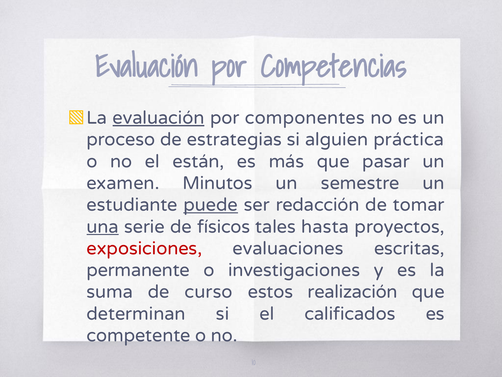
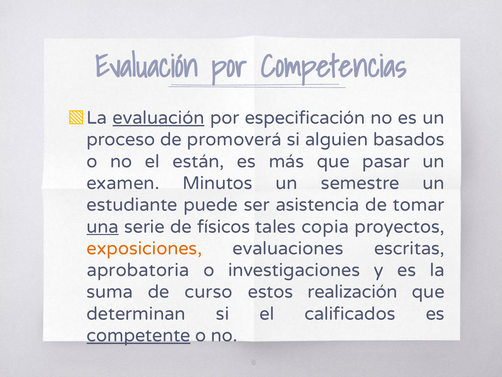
componentes: componentes -> especificación (305, 118)
estrategias: estrategias -> promoverá (234, 139)
práctica: práctica -> basados (409, 139)
puede underline: present -> none (211, 205)
redacción: redacción -> asistencia (318, 205)
hasta: hasta -> copia (325, 226)
exposiciones colour: red -> orange (144, 248)
permanente: permanente -> aprobatoria (138, 270)
competente underline: none -> present (139, 335)
